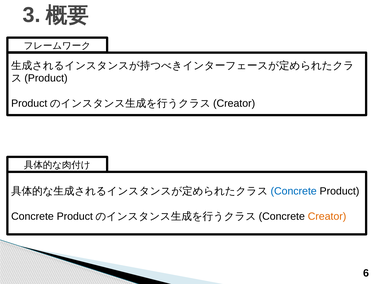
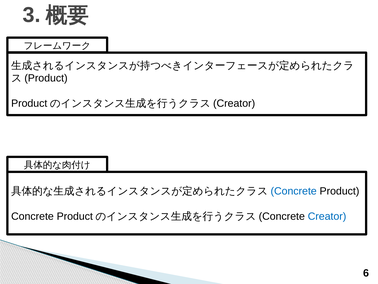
Creator colour: orange -> blue (327, 216)
